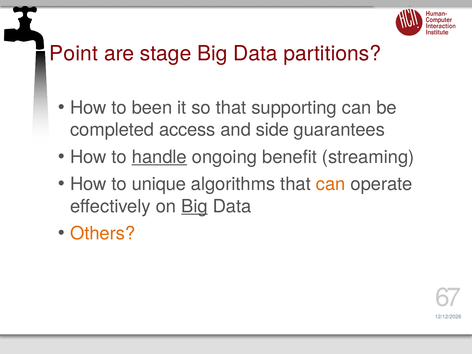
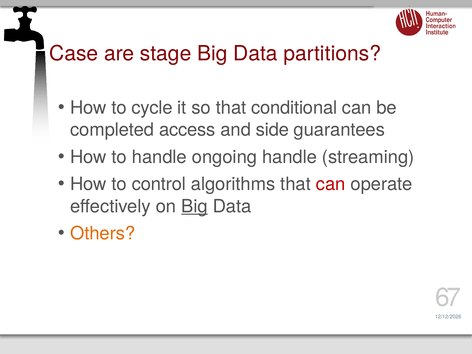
Point: Point -> Case (74, 54)
been: been -> cycle (152, 108)
supporting: supporting -> conditional (294, 108)
handle underline: present -> none (159, 157)
ongoing benefit: benefit -> handle (290, 157)
unique: unique -> control (159, 184)
can colour: orange -> red (331, 184)
